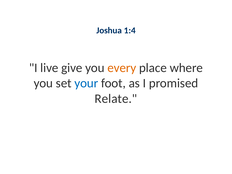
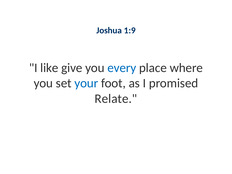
1:4: 1:4 -> 1:9 (130, 30)
live: live -> like (49, 68)
every colour: orange -> blue (122, 68)
